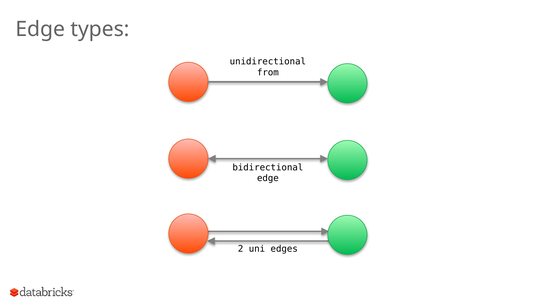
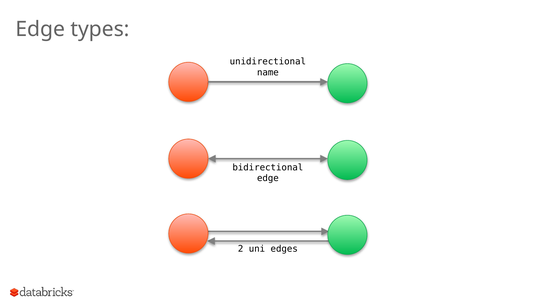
from: from -> name (268, 72)
